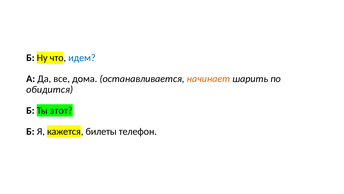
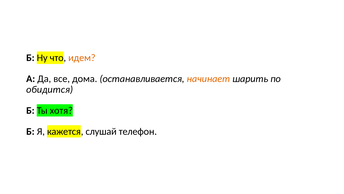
идем colour: blue -> orange (82, 58)
этот: этот -> хотя (61, 110)
билеты: билеты -> слушай (101, 131)
